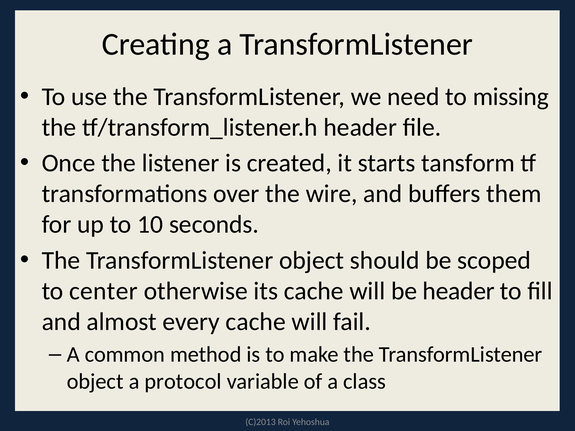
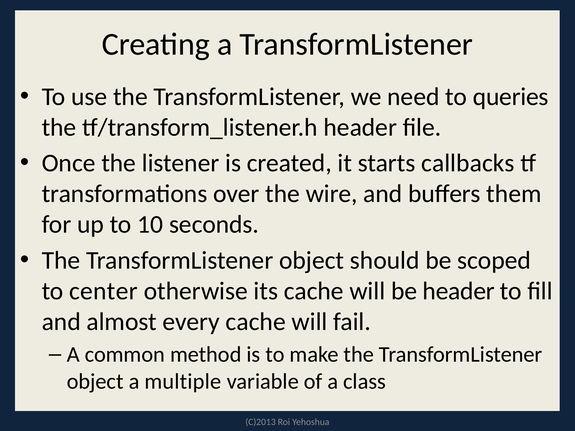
missing: missing -> queries (511, 97)
tansform: tansform -> callbacks (468, 163)
protocol: protocol -> multiple (183, 382)
